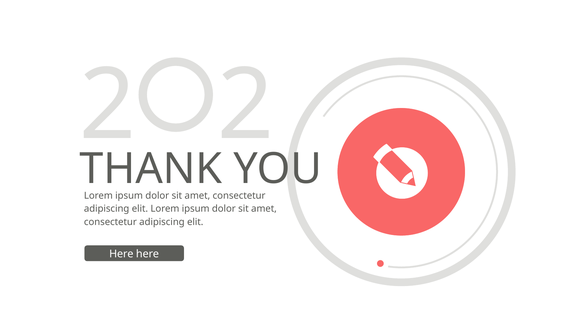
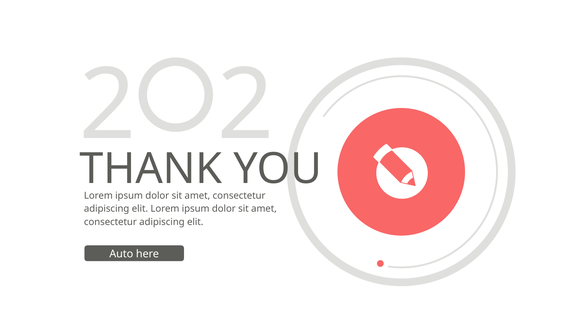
Here: Here -> Auto (121, 254)
